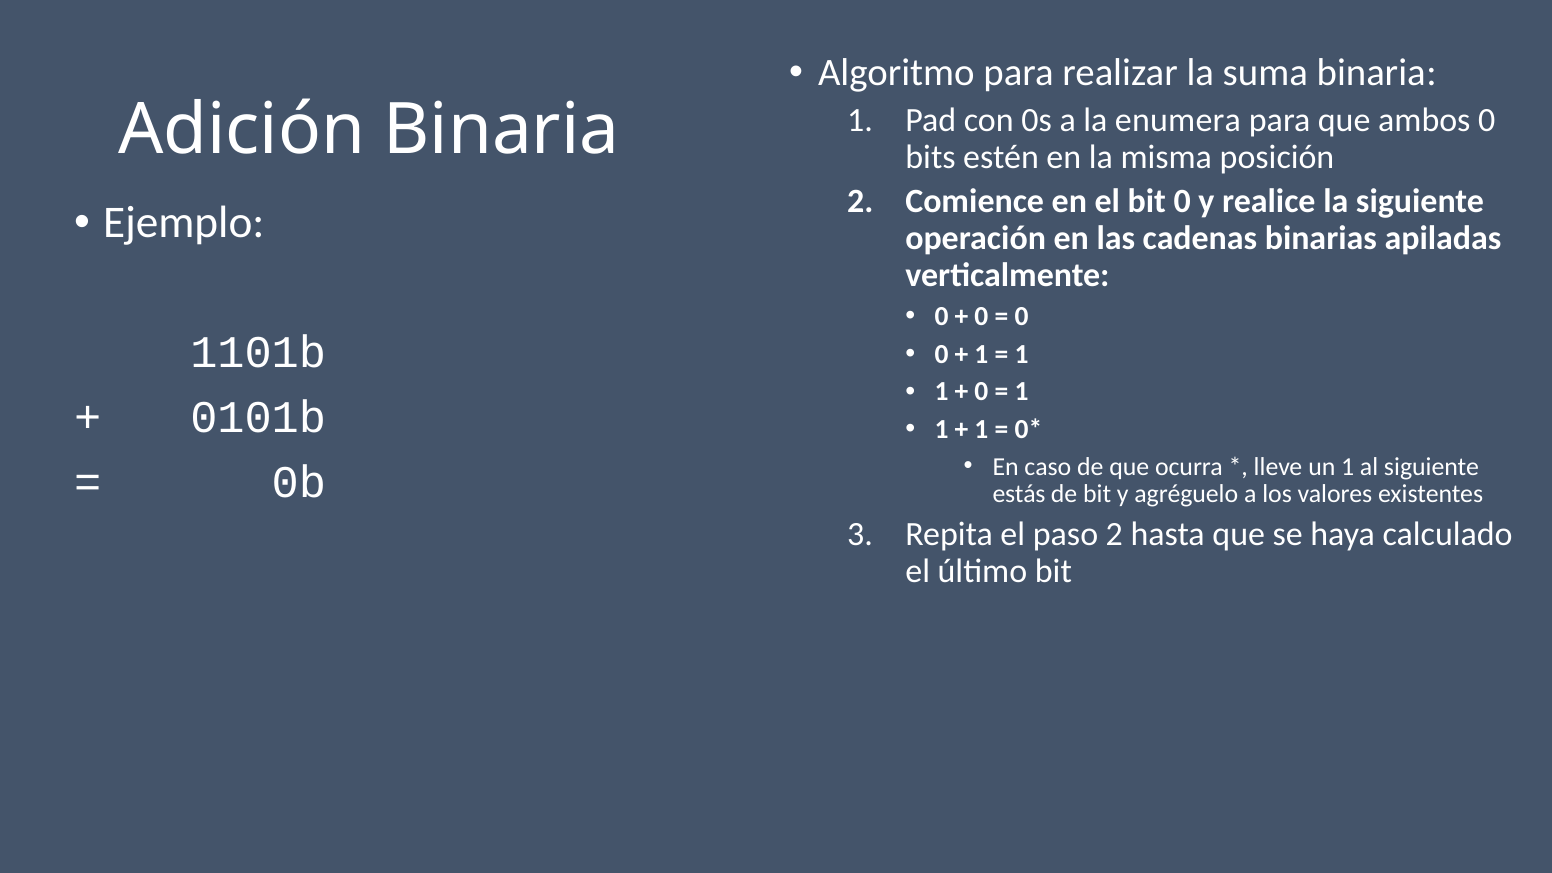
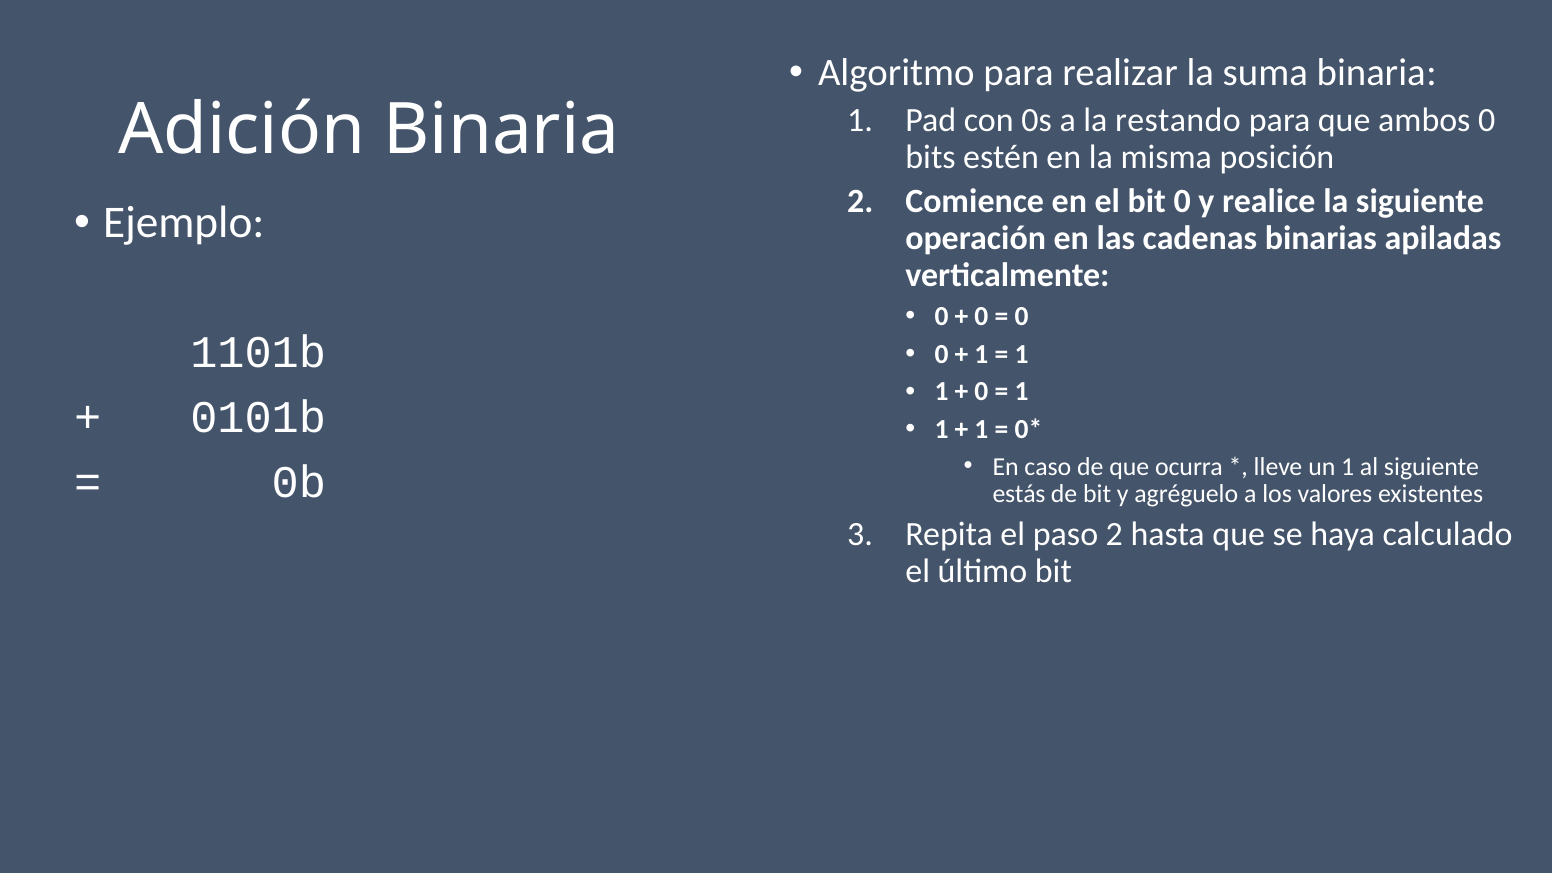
enumera: enumera -> restando (1178, 120)
